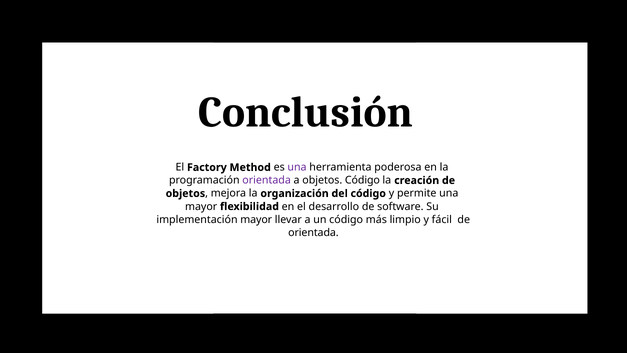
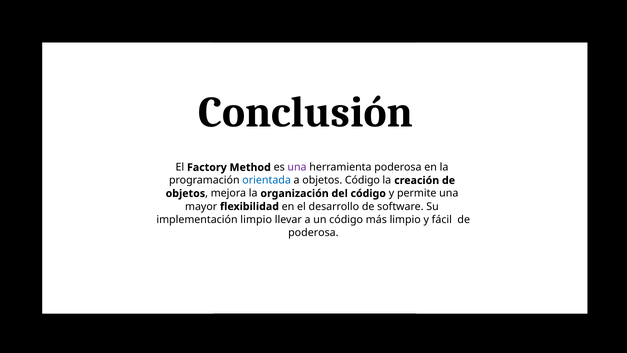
orientada colour: purple -> blue (267, 180)
implementación mayor: mayor -> limpio (256, 219)
orientada: orientada -> poderosa (313, 233)
